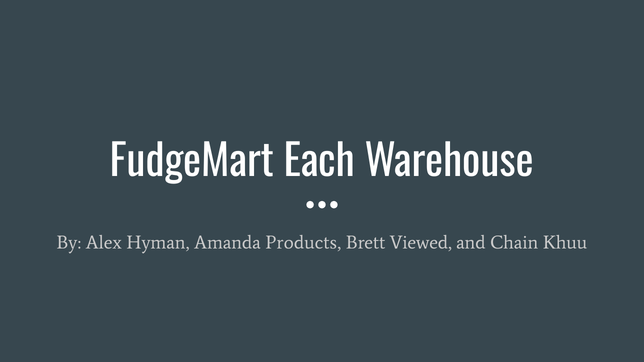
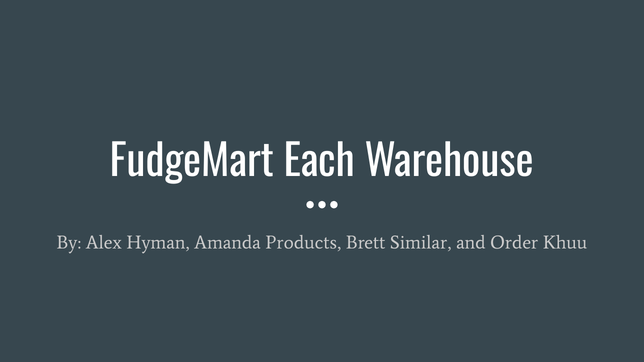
Viewed: Viewed -> Similar (421, 243)
Chain: Chain -> Order (514, 243)
